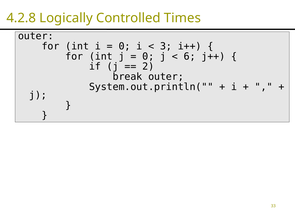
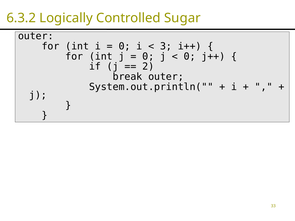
4.2.8: 4.2.8 -> 6.3.2 (21, 18)
Times: Times -> Sugar (182, 18)
6: 6 -> 0 (190, 56)
